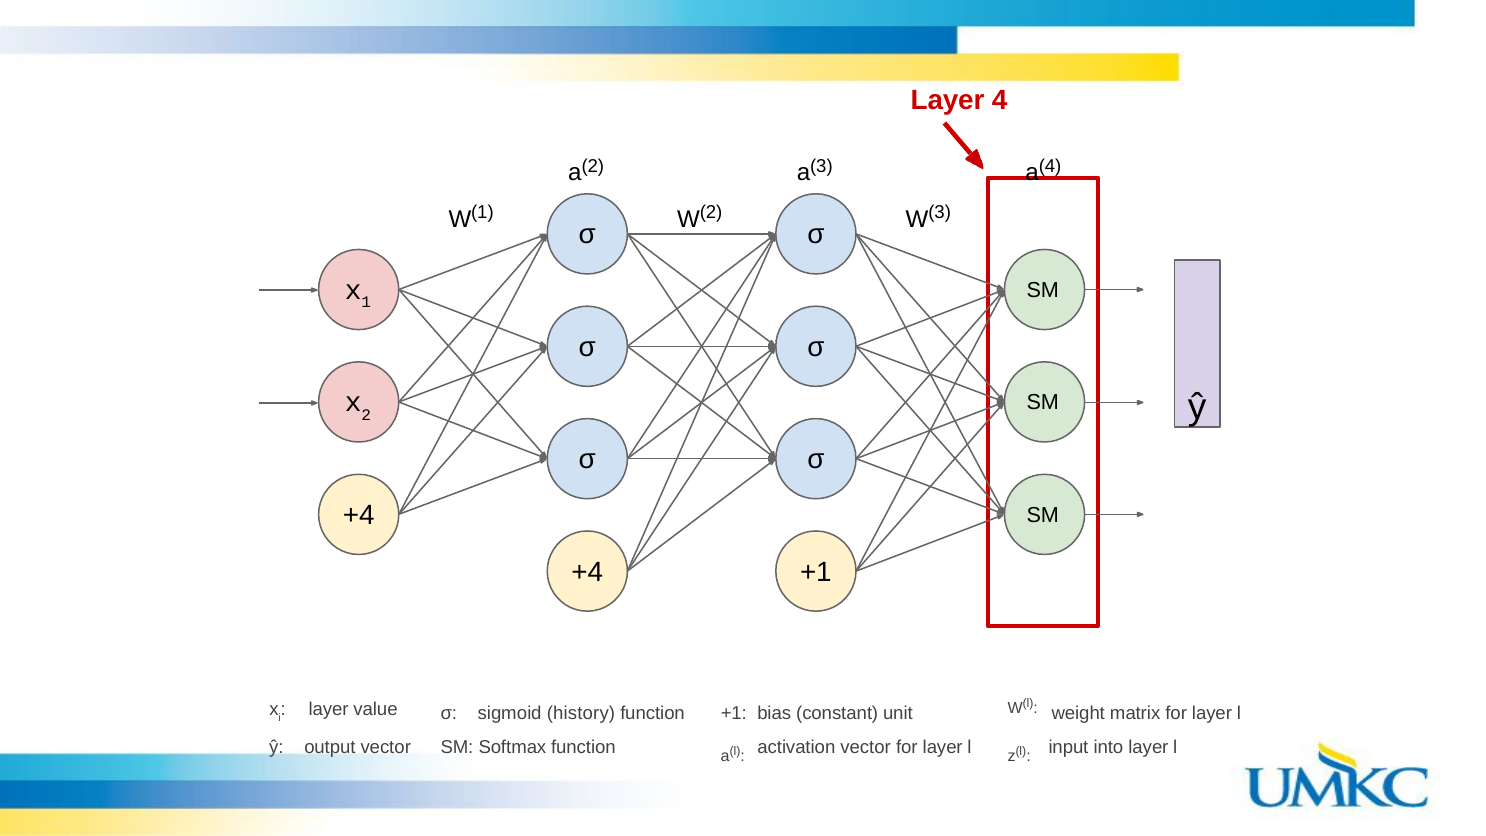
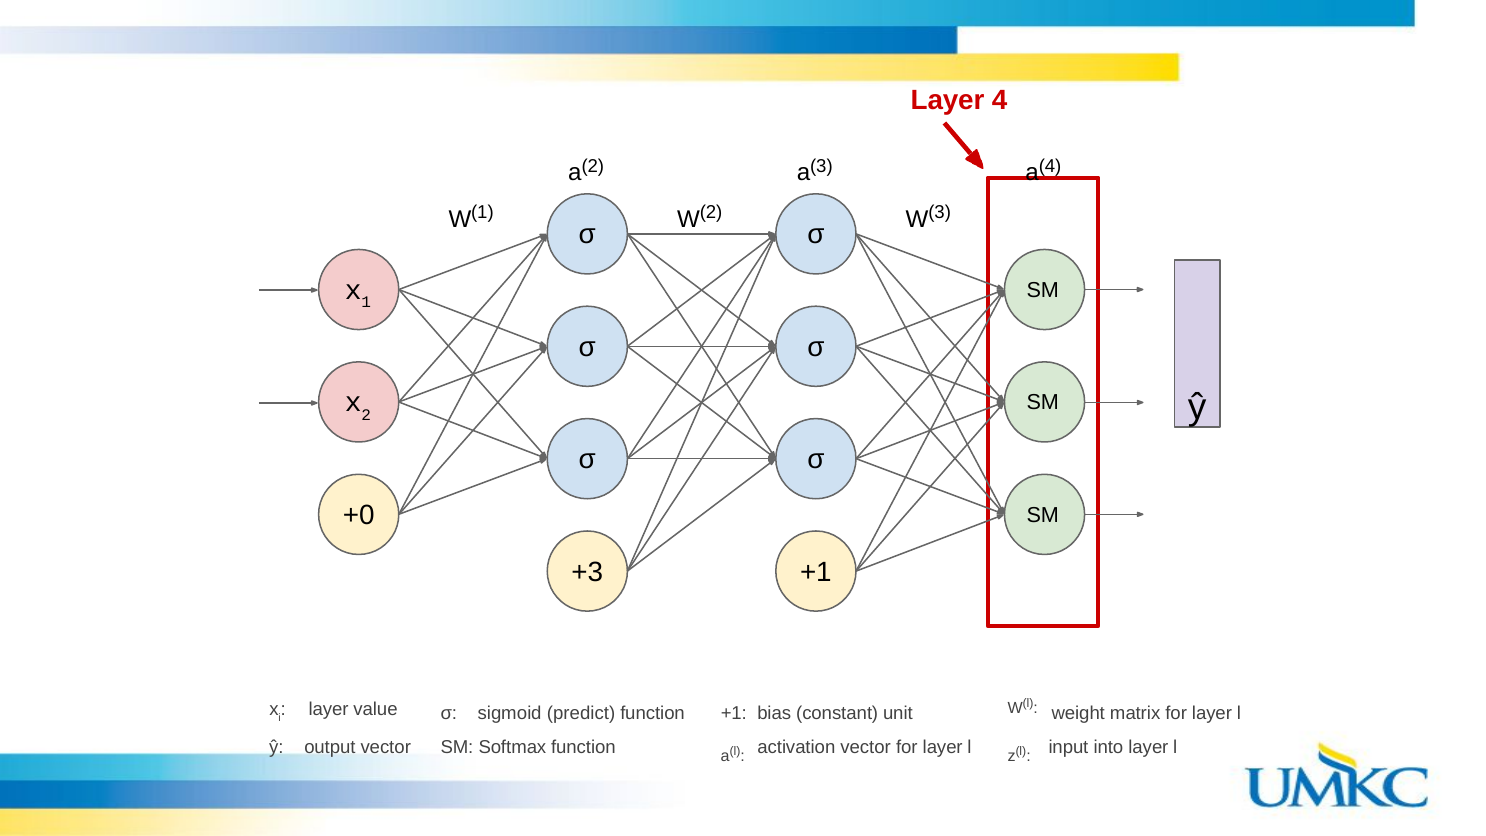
+4: +4 -> +0 (359, 515)
+4: +4 -> +3 (587, 572)
history: history -> predict (581, 714)
